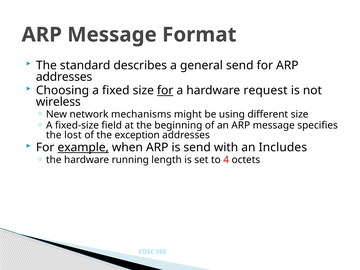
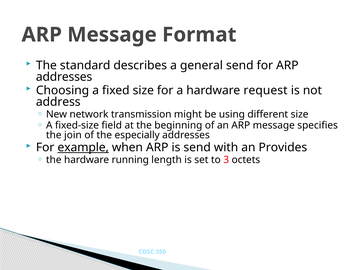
for underline: present -> none (165, 90)
wireless: wireless -> address (58, 102)
mechanisms: mechanisms -> transmission (141, 114)
lost: lost -> join (73, 135)
exception: exception -> especially (137, 135)
Includes: Includes -> Provides (283, 148)
4: 4 -> 3 (226, 160)
